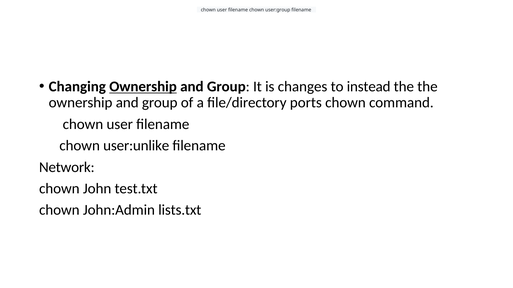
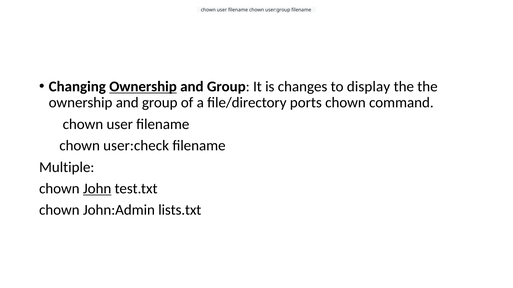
instead: instead -> display (368, 87)
user:unlike: user:unlike -> user:check (136, 146)
Network: Network -> Multiple (67, 167)
John underline: none -> present (97, 189)
